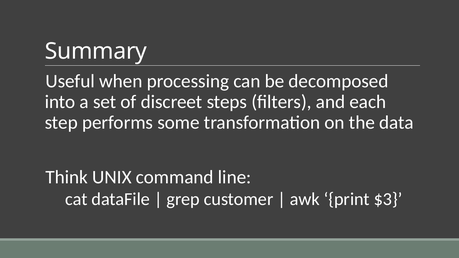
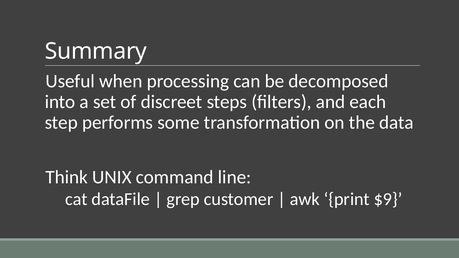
$3: $3 -> $9 (388, 199)
